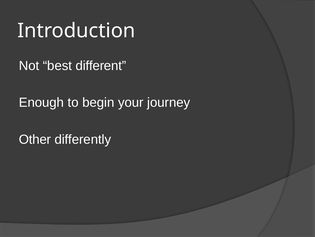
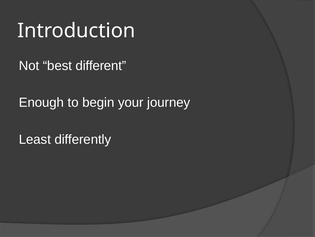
Other: Other -> Least (35, 139)
